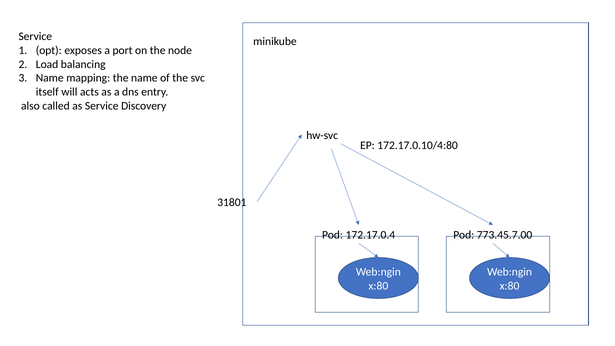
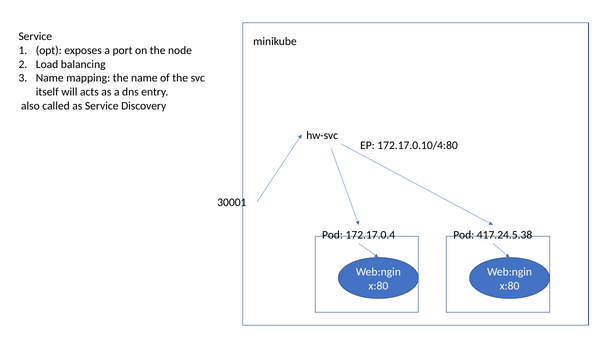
31801: 31801 -> 30001 (232, 202)
773.45.7.00: 773.45.7.00 -> 417.24.5.38 (505, 235)
